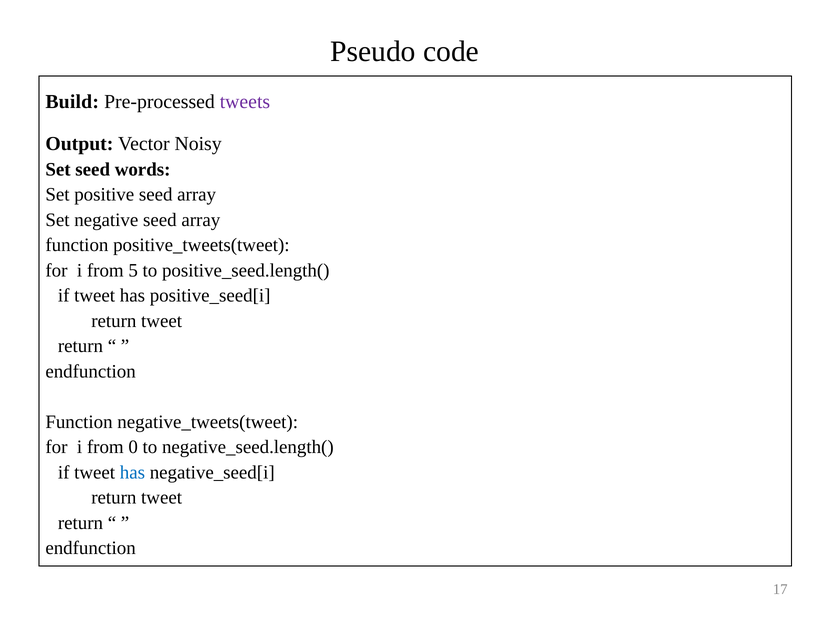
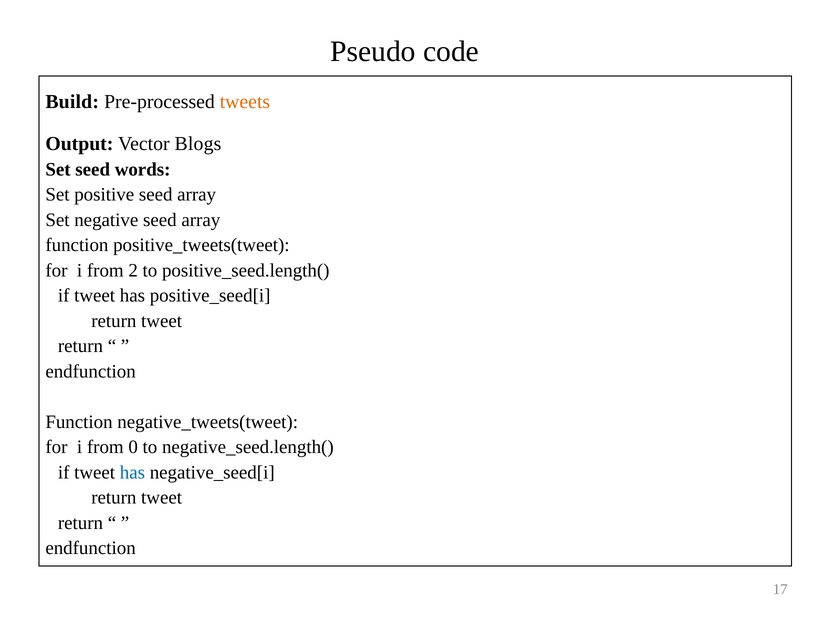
tweets colour: purple -> orange (245, 102)
Noisy: Noisy -> Blogs (198, 144)
5: 5 -> 2 (133, 270)
